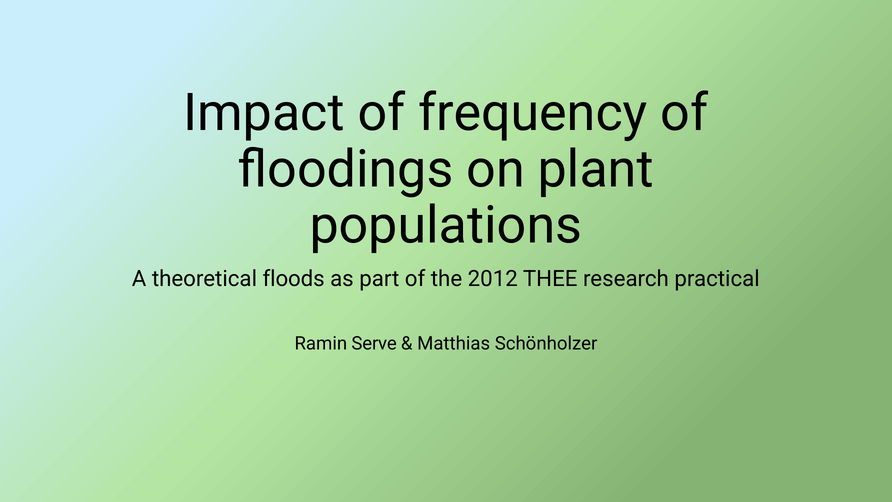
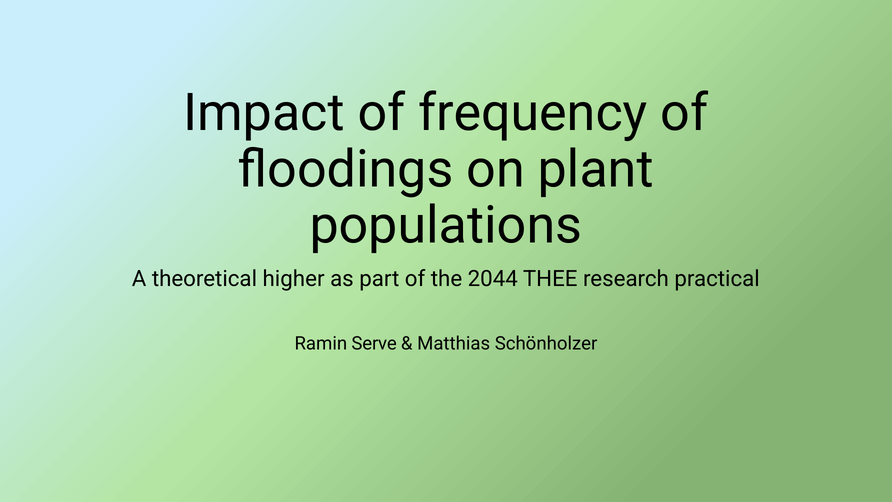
floods: floods -> higher (294, 279)
2012: 2012 -> 2044 (493, 279)
